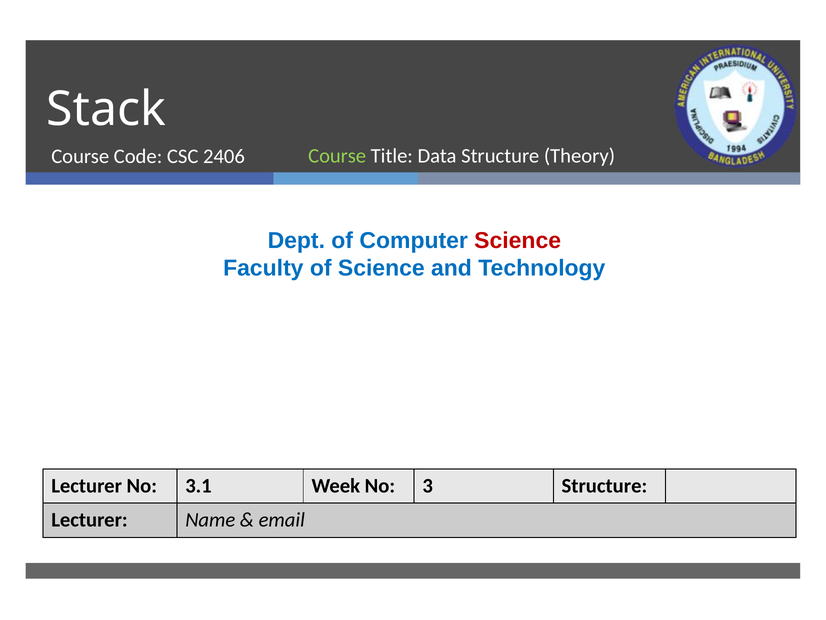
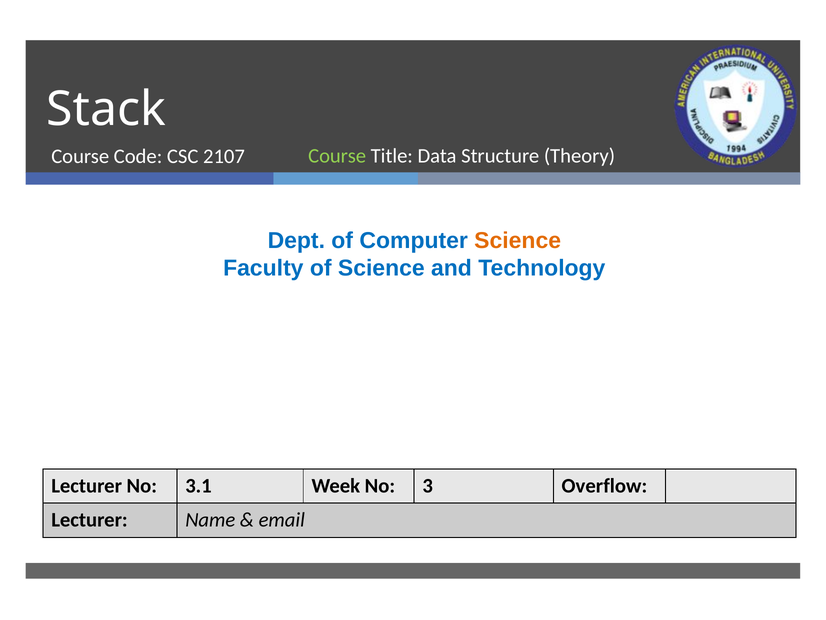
2406: 2406 -> 2107 (224, 156)
Science colour: red -> orange (518, 240)
3 Structure: Structure -> Overflow (604, 485)
